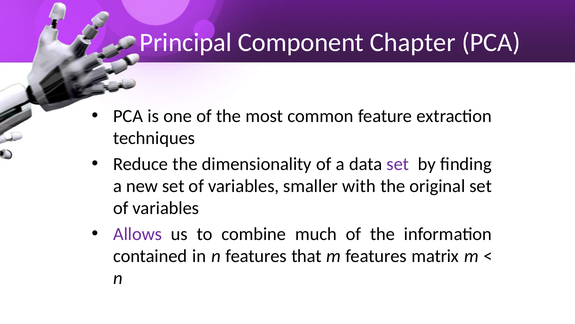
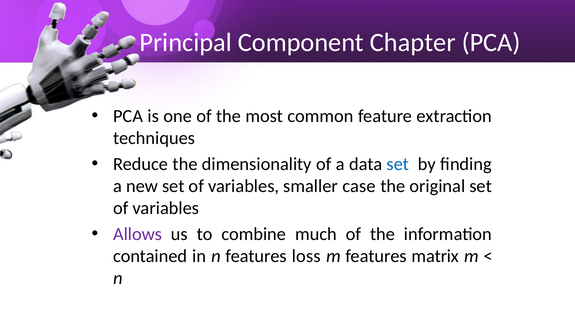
set colour: purple -> blue (398, 164)
with: with -> case (359, 186)
that: that -> loss (306, 256)
